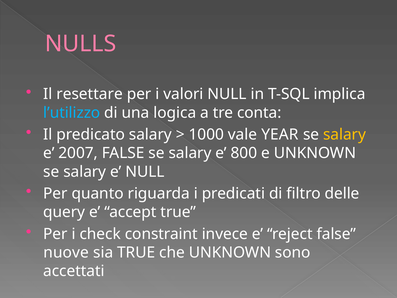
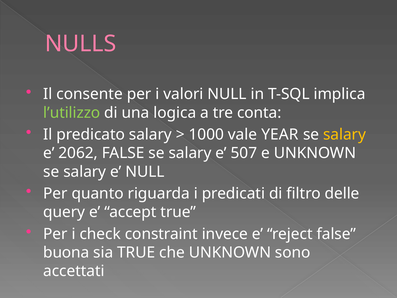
resettare: resettare -> consente (90, 94)
l’utilizzo colour: light blue -> light green (72, 113)
2007: 2007 -> 2062 (78, 153)
800: 800 -> 507 (244, 153)
nuove: nuove -> buona (66, 252)
